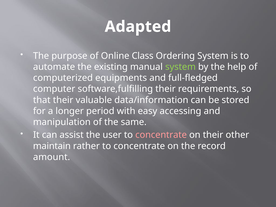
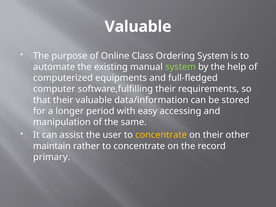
Adapted: Adapted -> Valuable (138, 27)
concentrate colour: pink -> yellow (161, 135)
amount: amount -> primary (52, 157)
